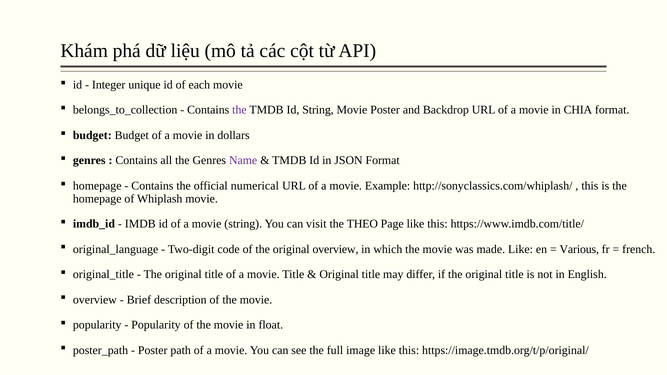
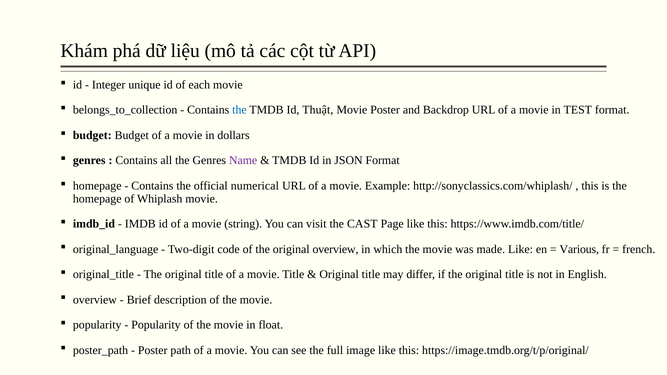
the colour: purple -> blue (239, 110)
Id String: String -> Thuật (318, 110)
CHIA: CHIA -> TEST (578, 110)
THEO: THEO -> CAST (362, 224)
